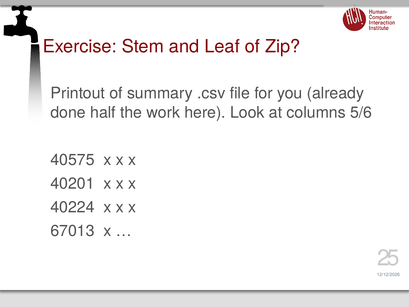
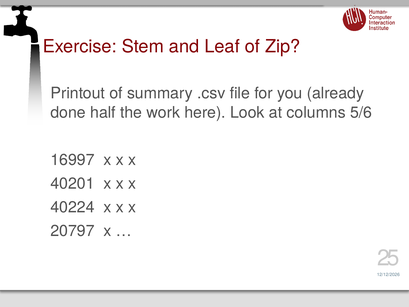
40575: 40575 -> 16997 (73, 160)
67013: 67013 -> 20797 (73, 231)
